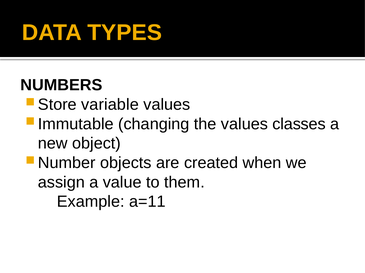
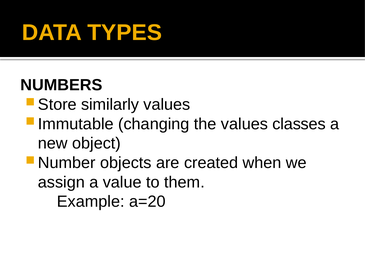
variable: variable -> similarly (110, 105)
a=11: a=11 -> a=20 (147, 202)
